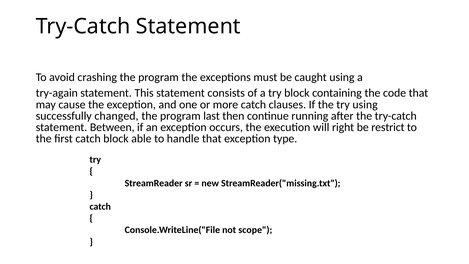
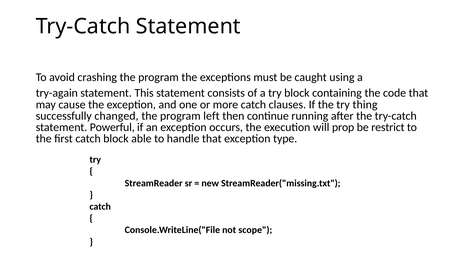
try using: using -> thing (365, 104)
last: last -> left (211, 116)
Between: Between -> Powerful (112, 127)
right: right -> prop (343, 127)
